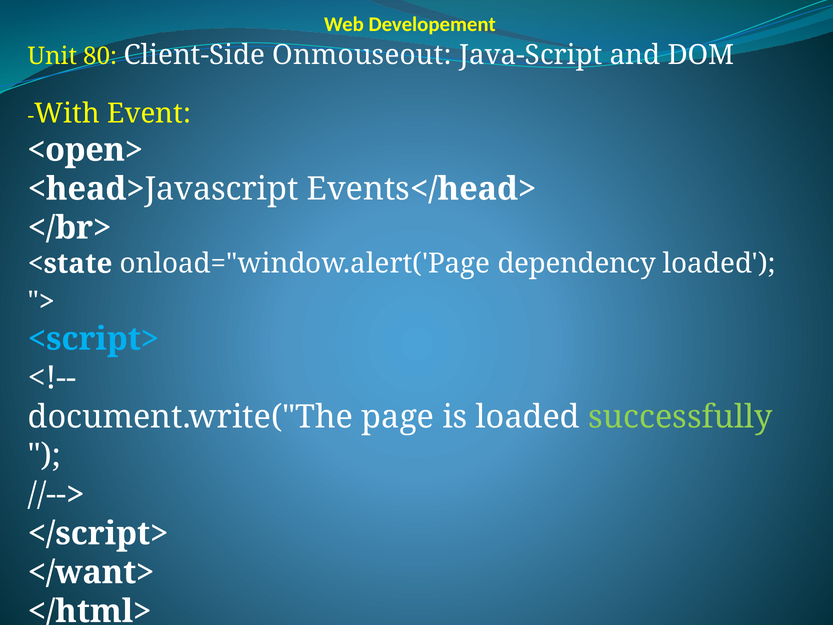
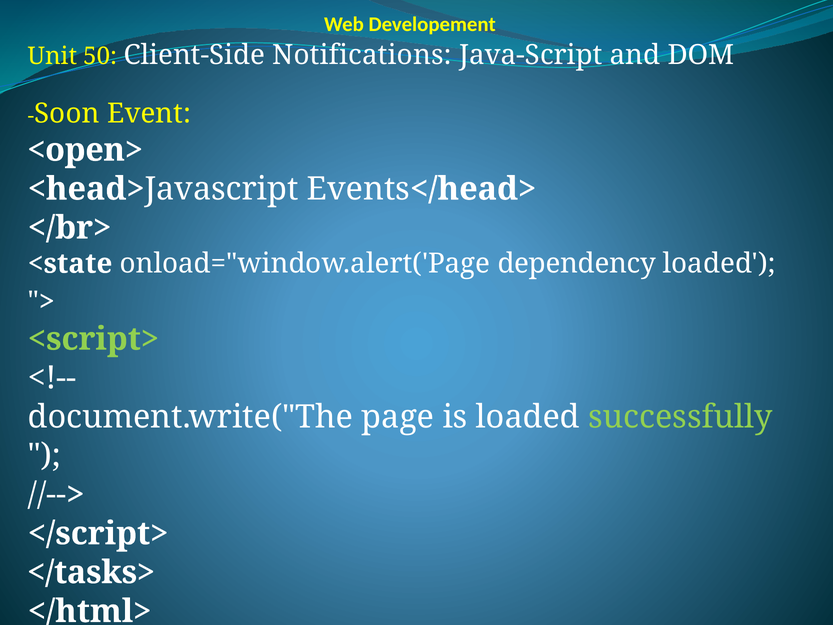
80: 80 -> 50 (100, 56)
Onmouseout: Onmouseout -> Notifications (362, 55)
With: With -> Soon (67, 114)
<script> colour: light blue -> light green (93, 339)
</want>: </want> -> </tasks> (91, 572)
